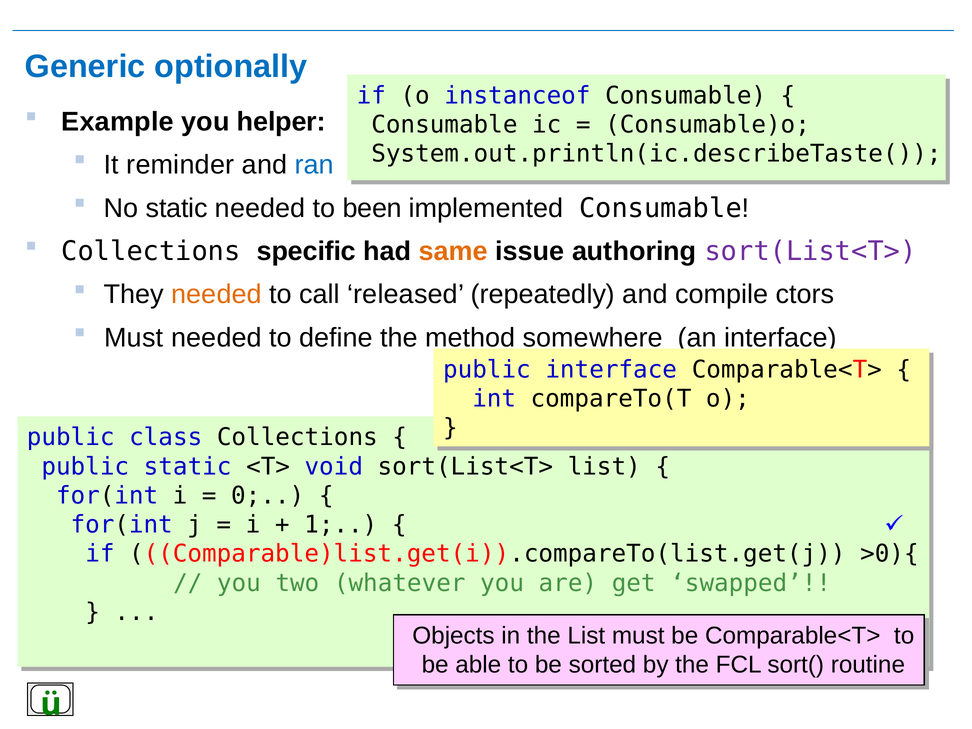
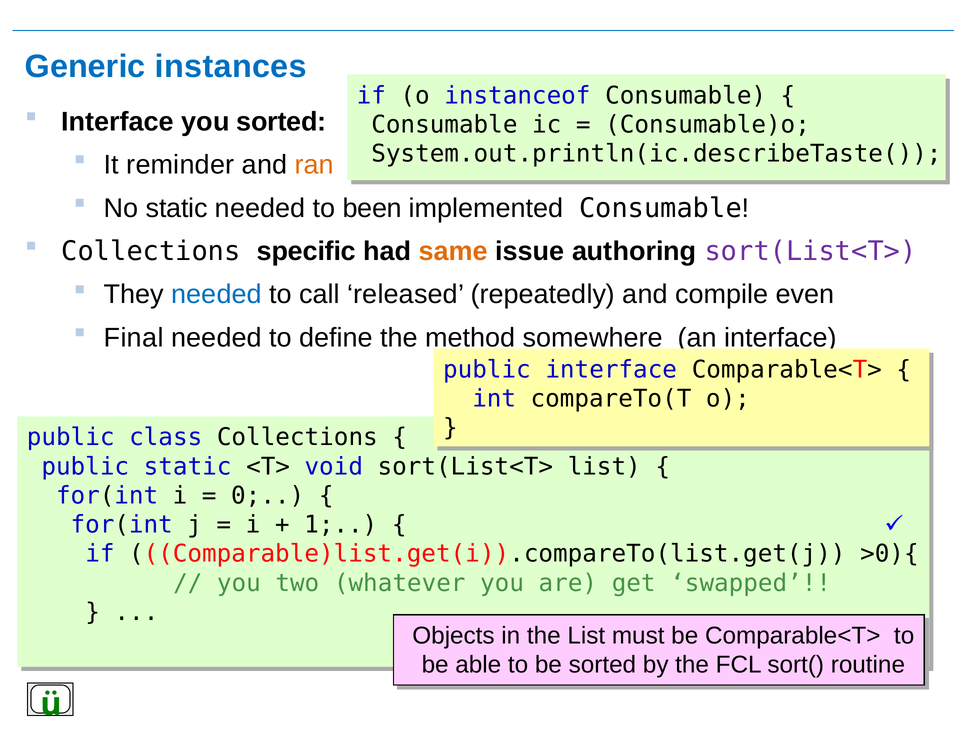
optionally: optionally -> instances (231, 67)
Example: Example -> Interface (118, 122)
you helper: helper -> sorted (281, 122)
ran colour: blue -> orange (314, 165)
needed colour: orange -> blue (216, 295)
ctors: ctors -> even (805, 295)
Must: Must -> Final (134, 338)
